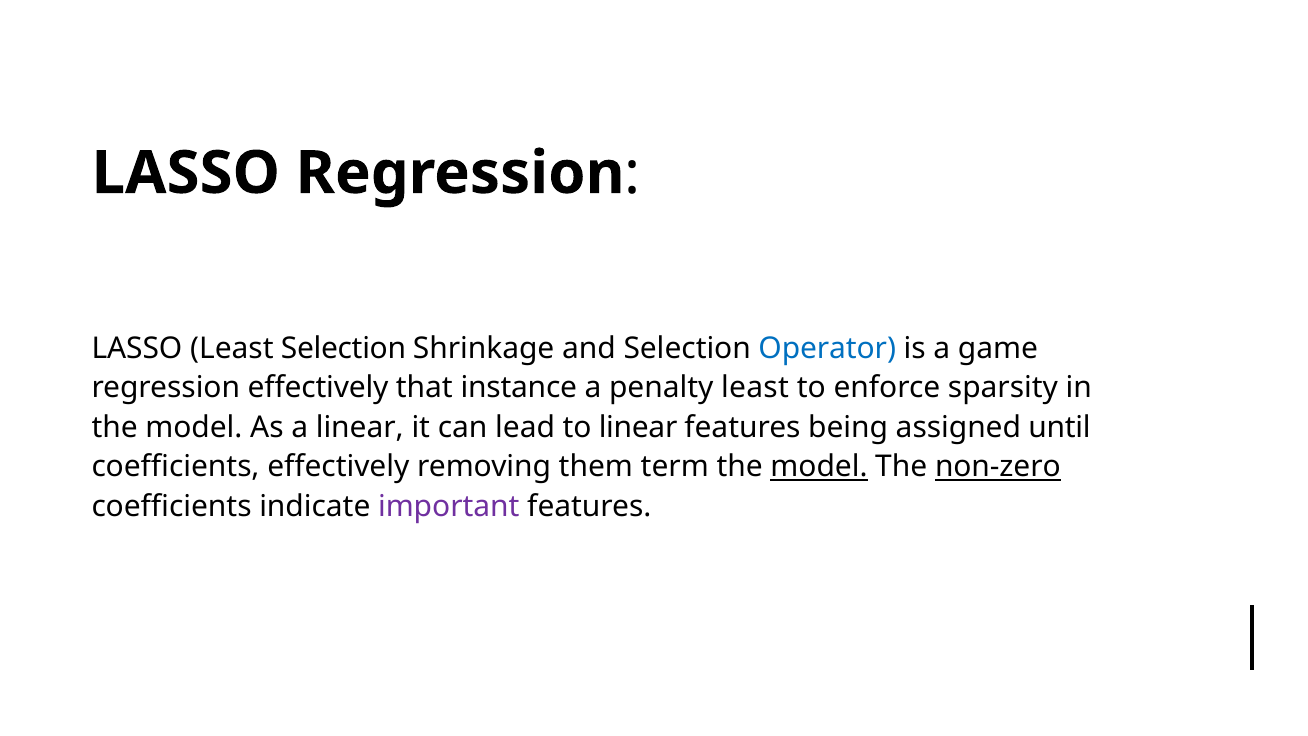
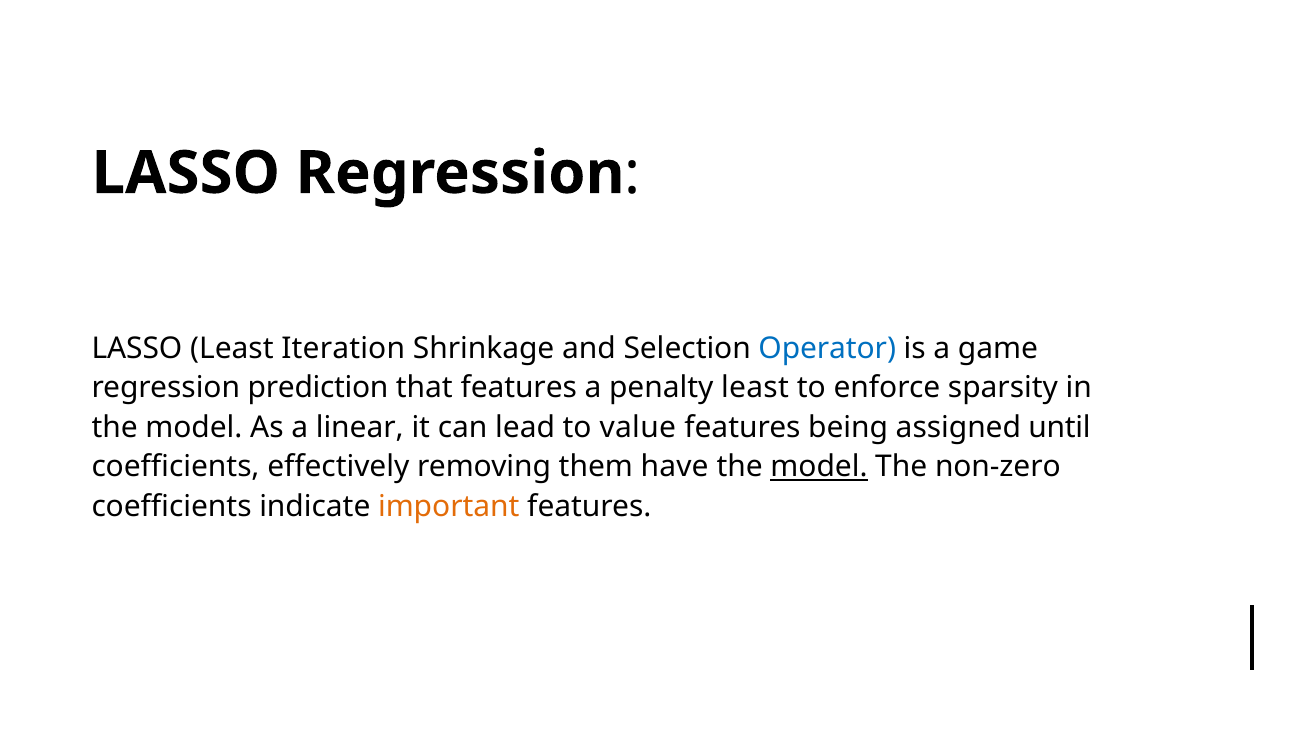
Least Selection: Selection -> Iteration (343, 348)
regression effectively: effectively -> prediction (318, 388)
that instance: instance -> features (519, 388)
to linear: linear -> value (638, 427)
term: term -> have (675, 467)
non-zero underline: present -> none (998, 467)
important colour: purple -> orange (449, 506)
